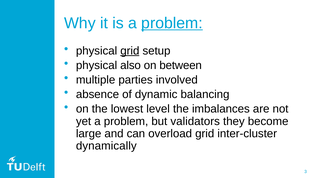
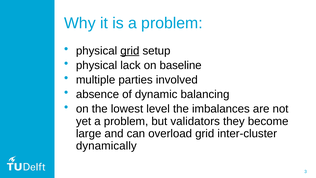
problem underline: present -> none (172, 23)
also: also -> lack (130, 65)
between: between -> baseline (181, 65)
